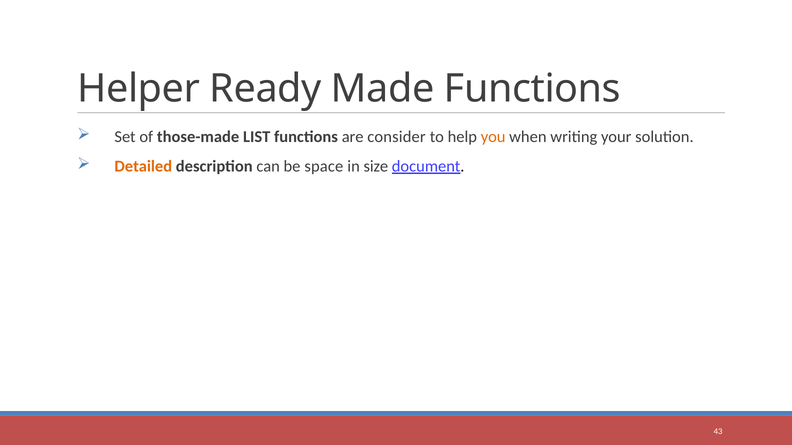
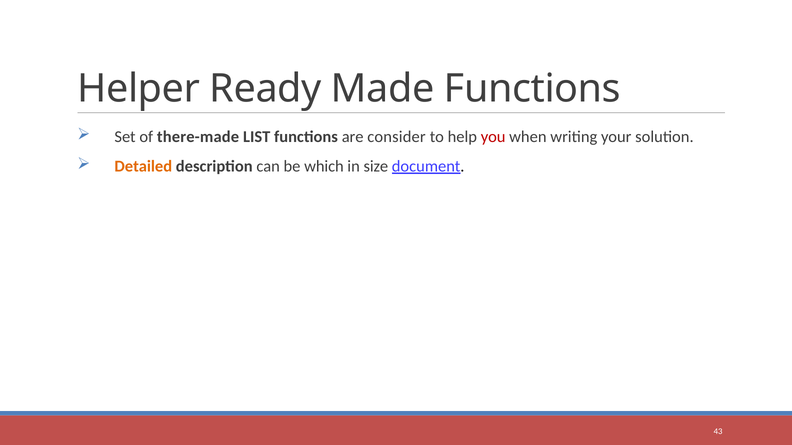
those-made: those-made -> there-made (198, 137)
you colour: orange -> red (493, 137)
space: space -> which (324, 166)
